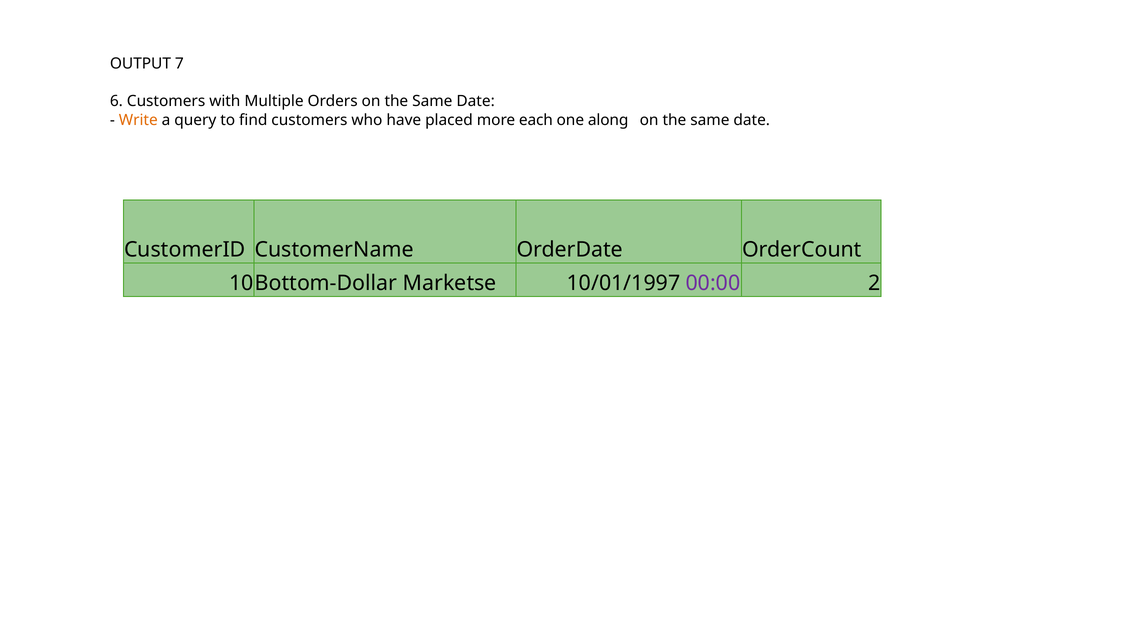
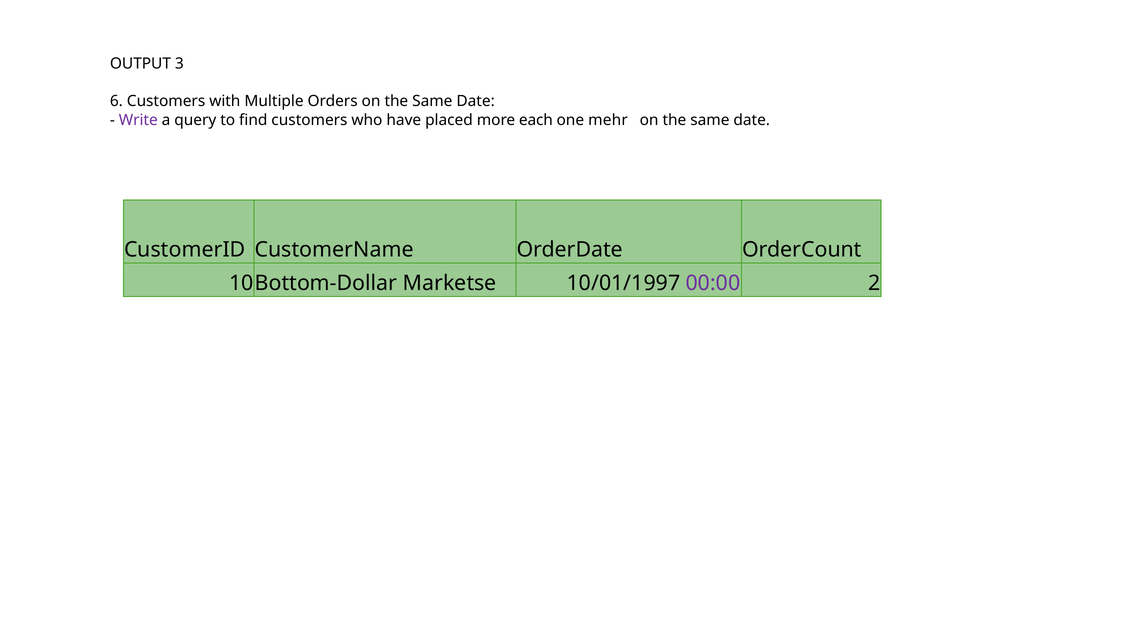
7: 7 -> 3 (179, 63)
Write colour: orange -> purple (138, 120)
along: along -> mehr (608, 120)
